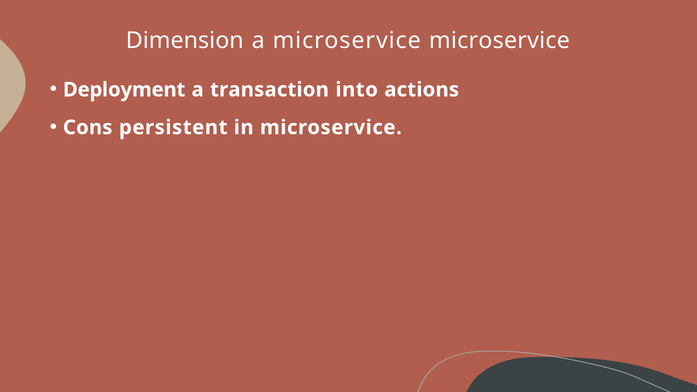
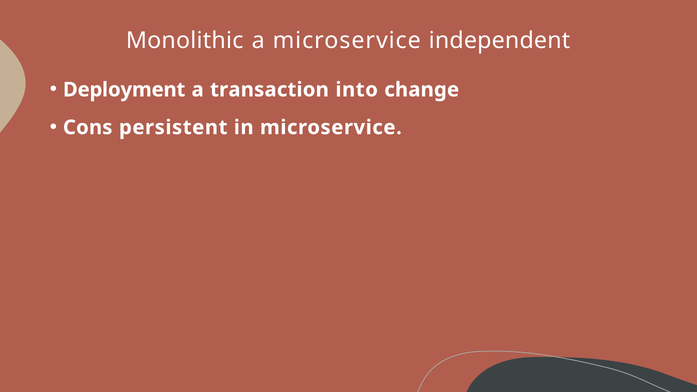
Dimension: Dimension -> Monolithic (185, 40)
microservice microservice: microservice -> independent (499, 40)
actions: actions -> change (422, 90)
